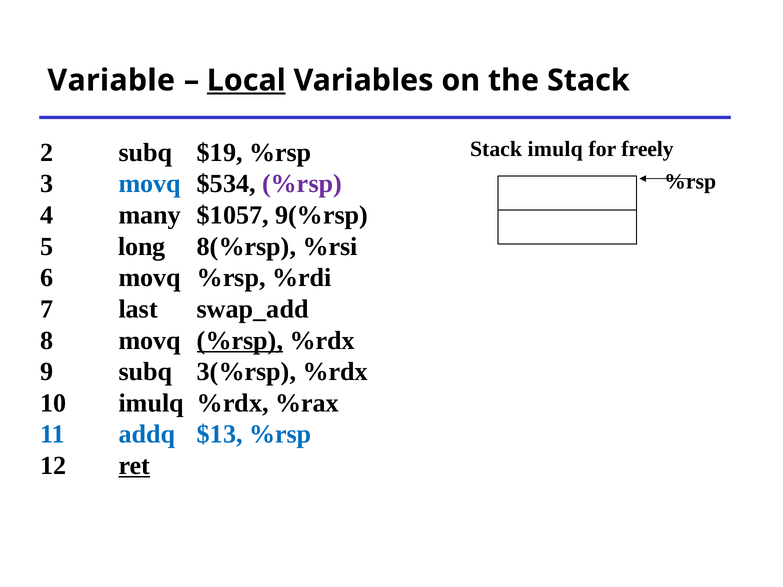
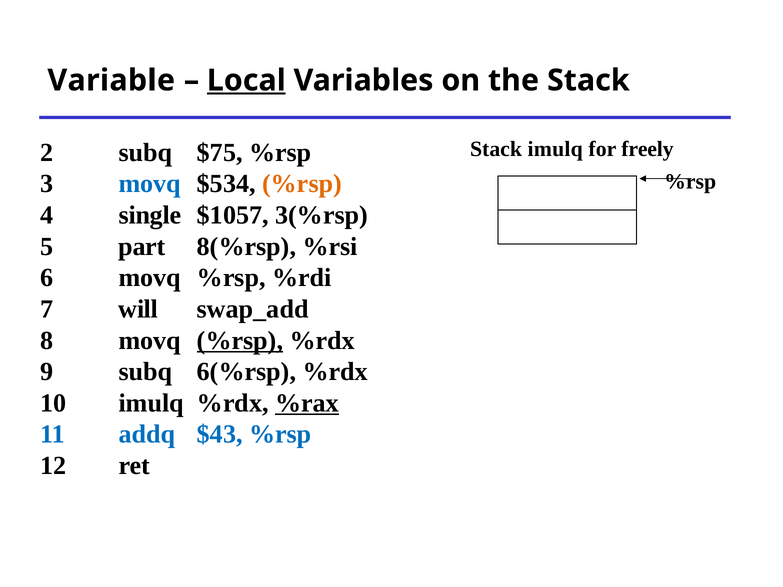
$19: $19 -> $75 (220, 153)
%rsp colour: purple -> orange (302, 184)
many: many -> single (150, 215)
9(%rsp: 9(%rsp -> 3(%rsp (322, 215)
long: long -> part (142, 247)
last: last -> will (138, 309)
3(%rsp: 3(%rsp -> 6(%rsp (247, 372)
%rax underline: none -> present (307, 403)
$13: $13 -> $43 (220, 435)
ret underline: present -> none (134, 466)
